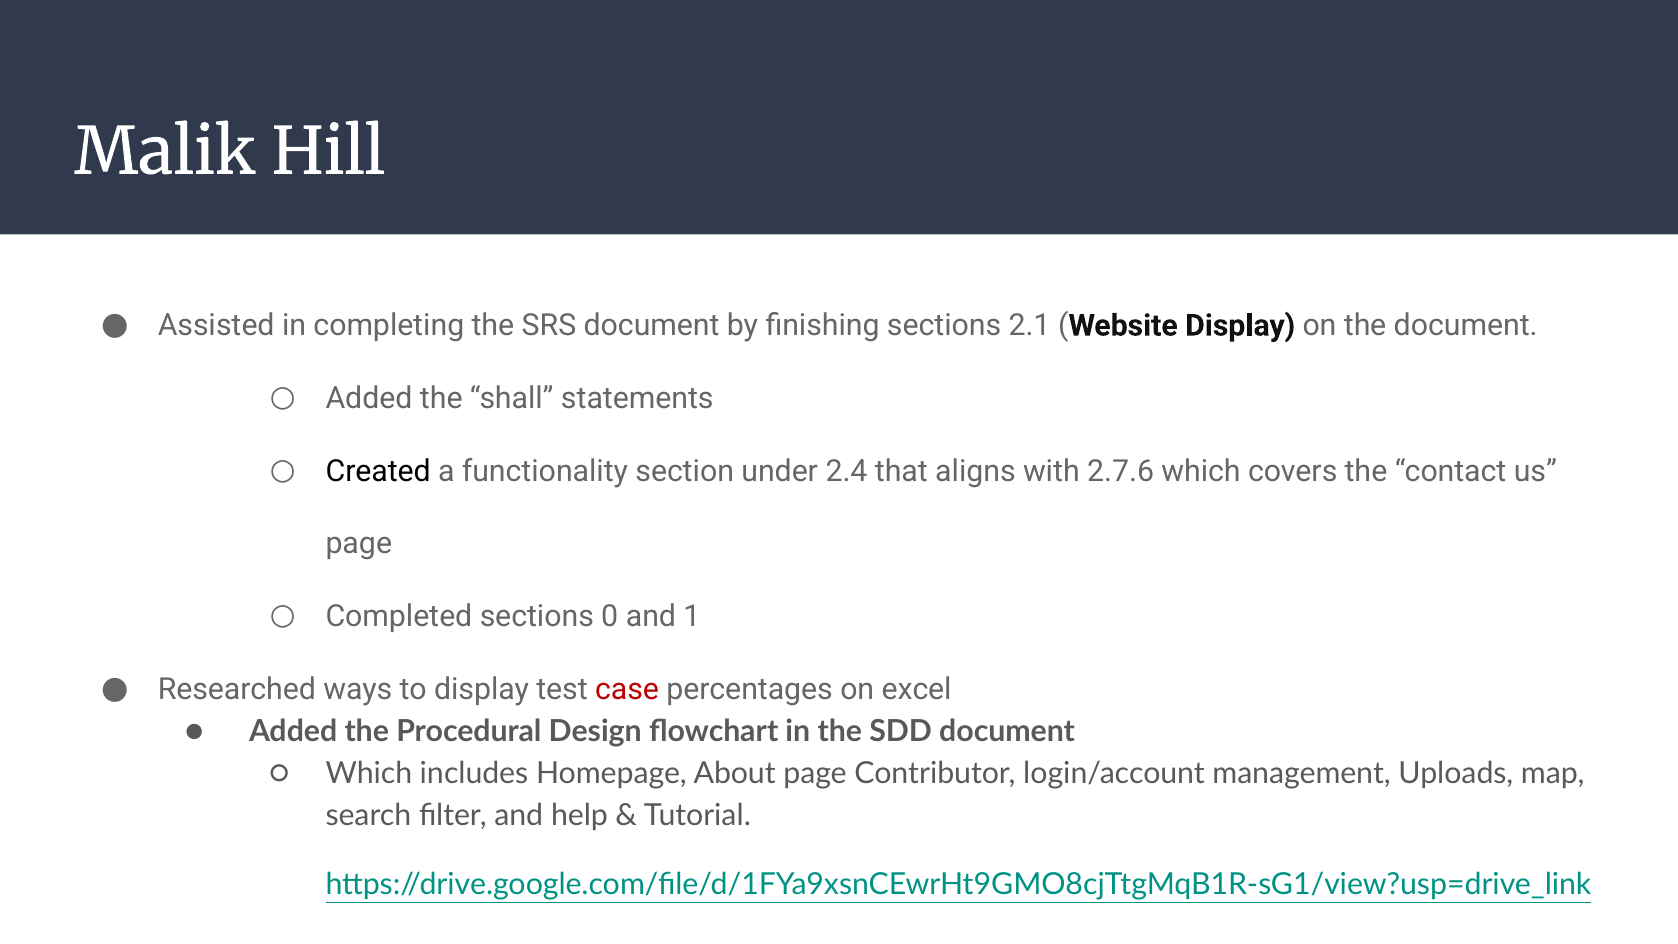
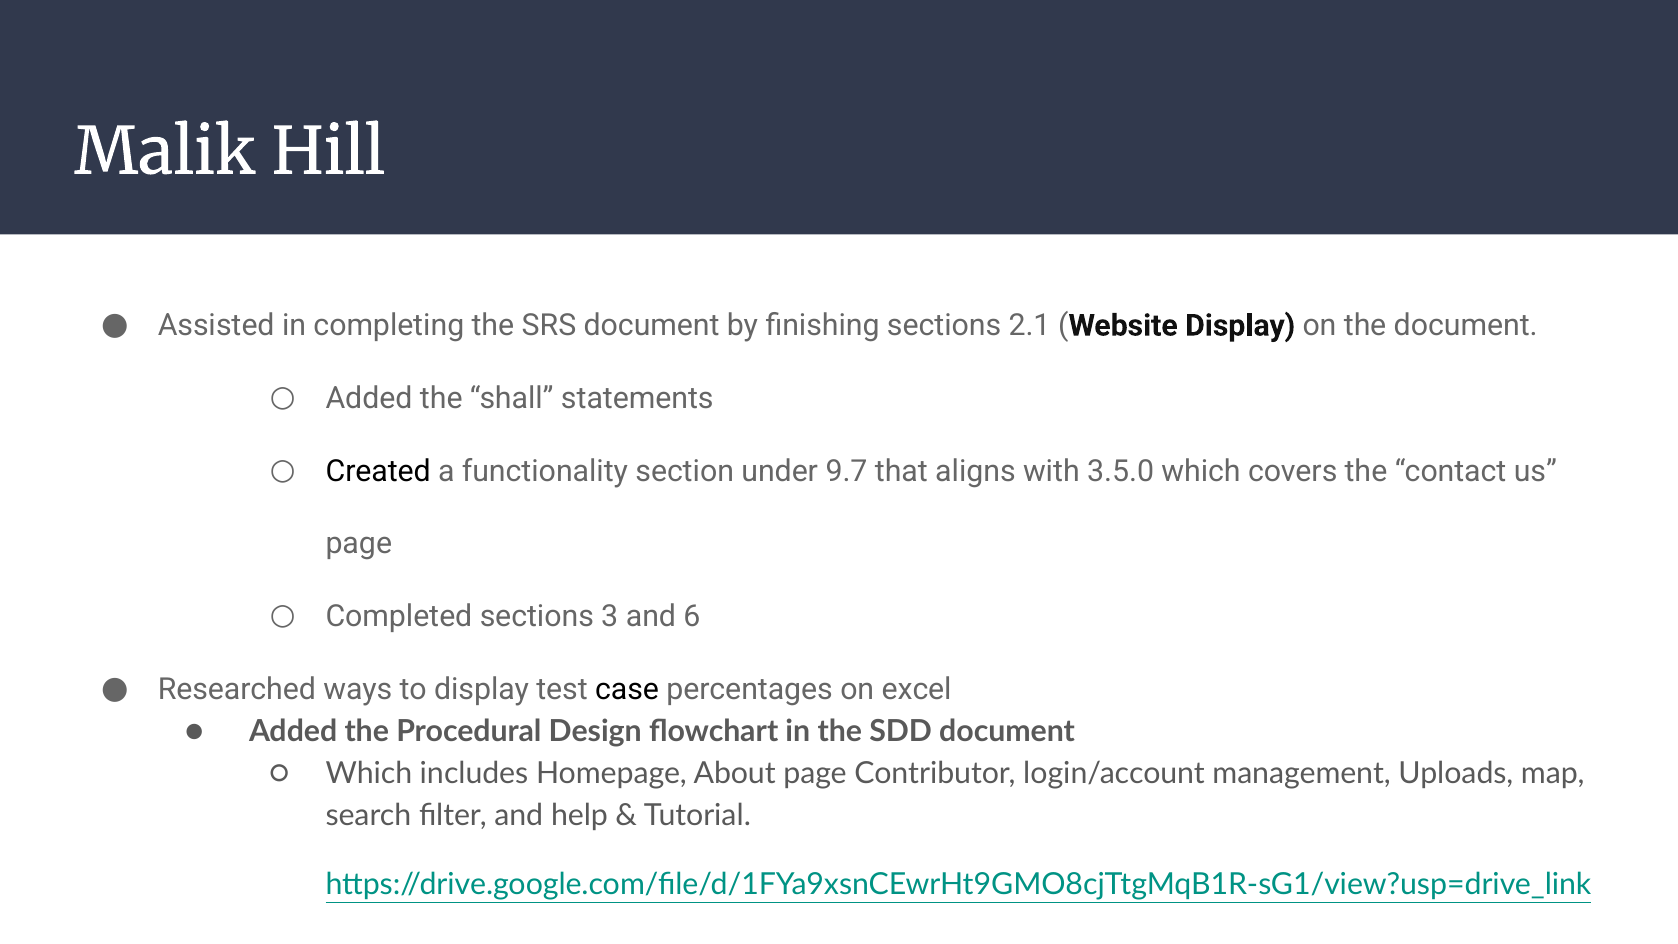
2.4: 2.4 -> 9.7 (847, 471)
2.7.6: 2.7.6 -> 3.5.0 (1121, 471)
0: 0 -> 3 (610, 617)
1: 1 -> 6 (692, 617)
case colour: red -> black (627, 690)
